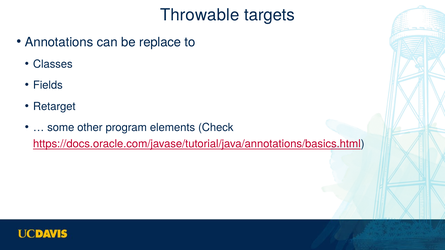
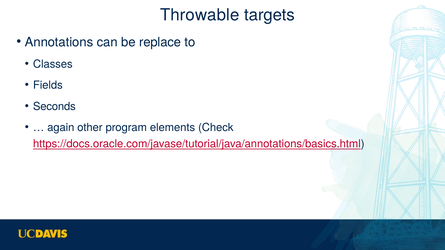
Retarget: Retarget -> Seconds (54, 106)
some: some -> again (61, 128)
